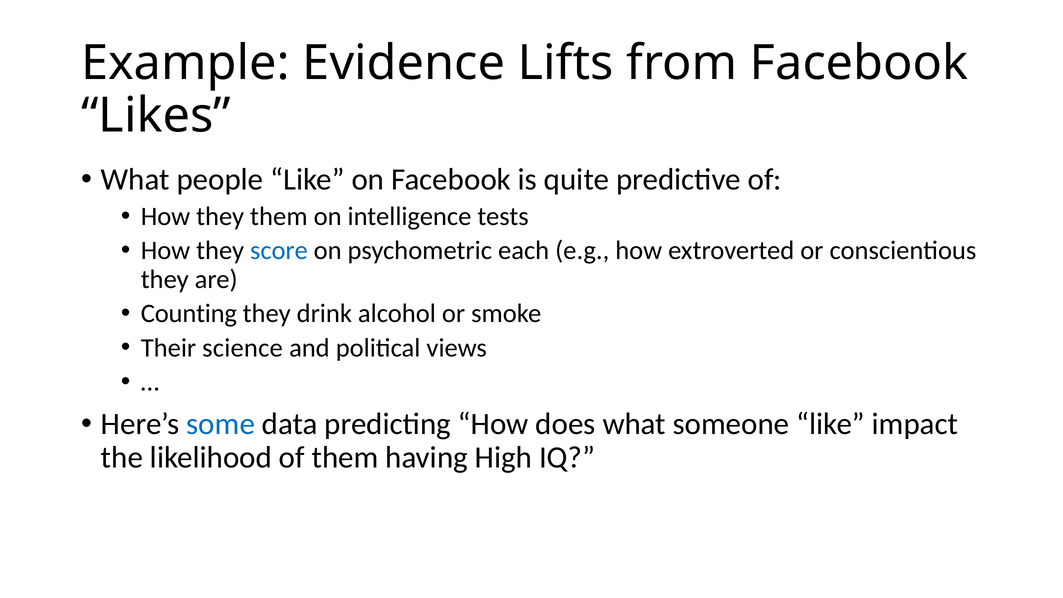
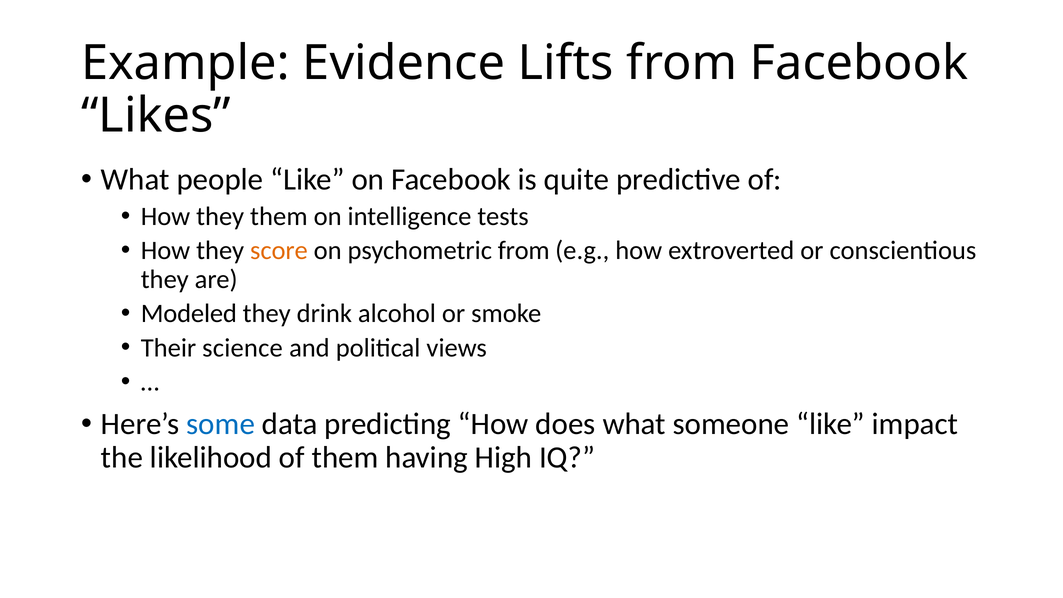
score colour: blue -> orange (279, 251)
psychometric each: each -> from (524, 251)
Counting: Counting -> Modeled (189, 313)
